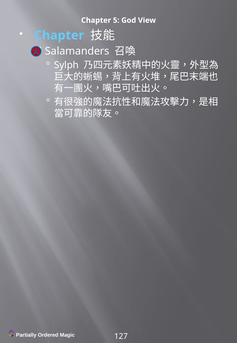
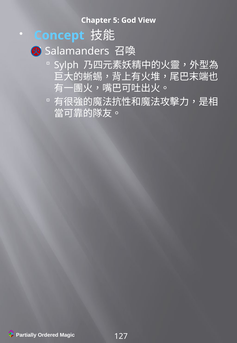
Chapter: Chapter -> Concept (59, 35)
